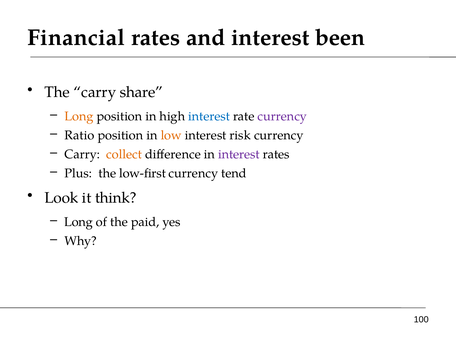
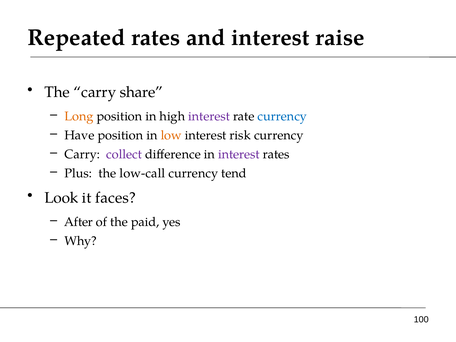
Financial: Financial -> Repeated (76, 38)
been: been -> raise (340, 38)
interest colour: blue -> purple (209, 116)
currency colour: purple -> blue (282, 116)
Ratio: Ratio -> Have (79, 135)
collect colour: orange -> purple (124, 154)
low-first: low-first -> low-call (142, 173)
think: think -> faces (116, 198)
Long: Long -> After (79, 222)
